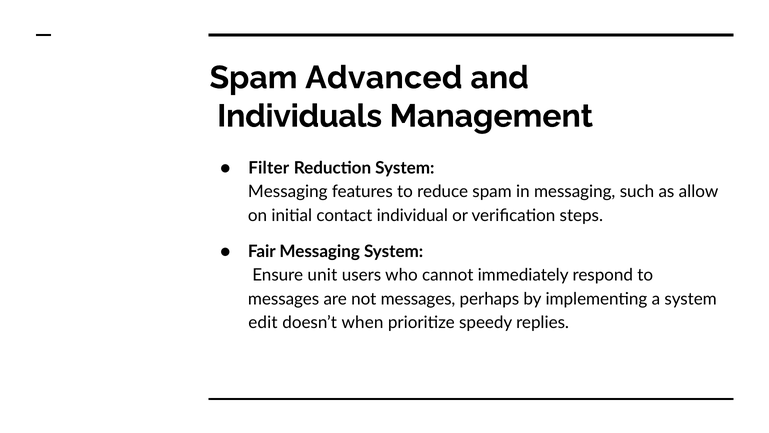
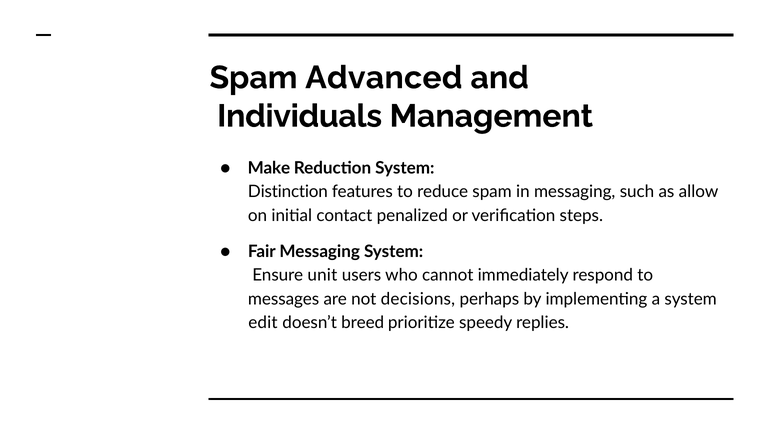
Filter: Filter -> Make (269, 168)
Messaging: Messaging -> Distinction (288, 192)
individual: individual -> penalized (412, 215)
not messages: messages -> decisions (418, 299)
when: when -> breed (363, 322)
